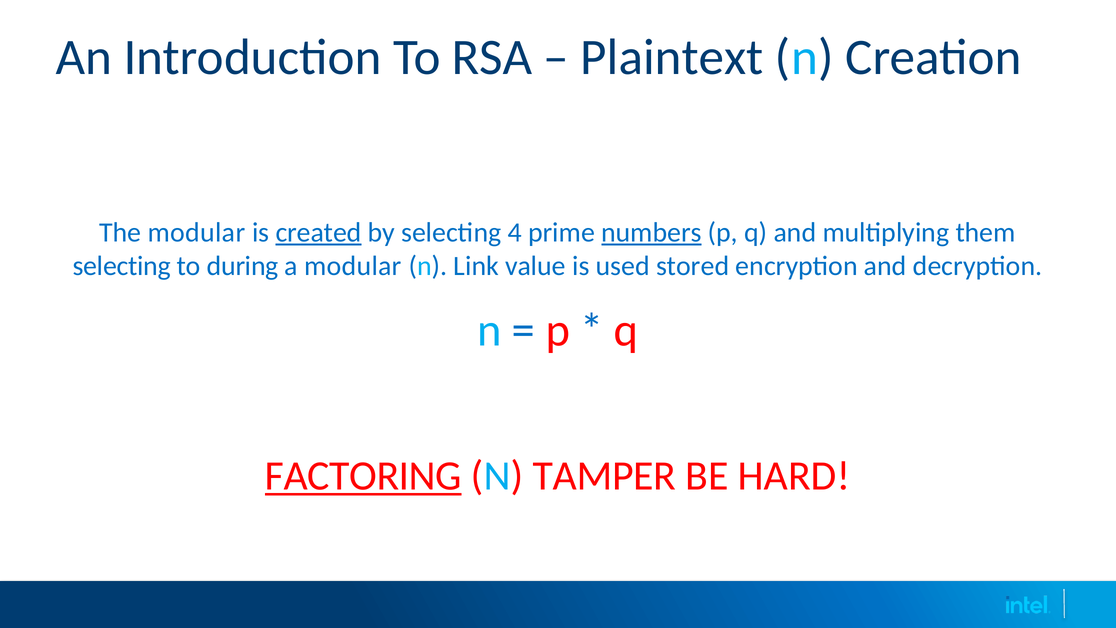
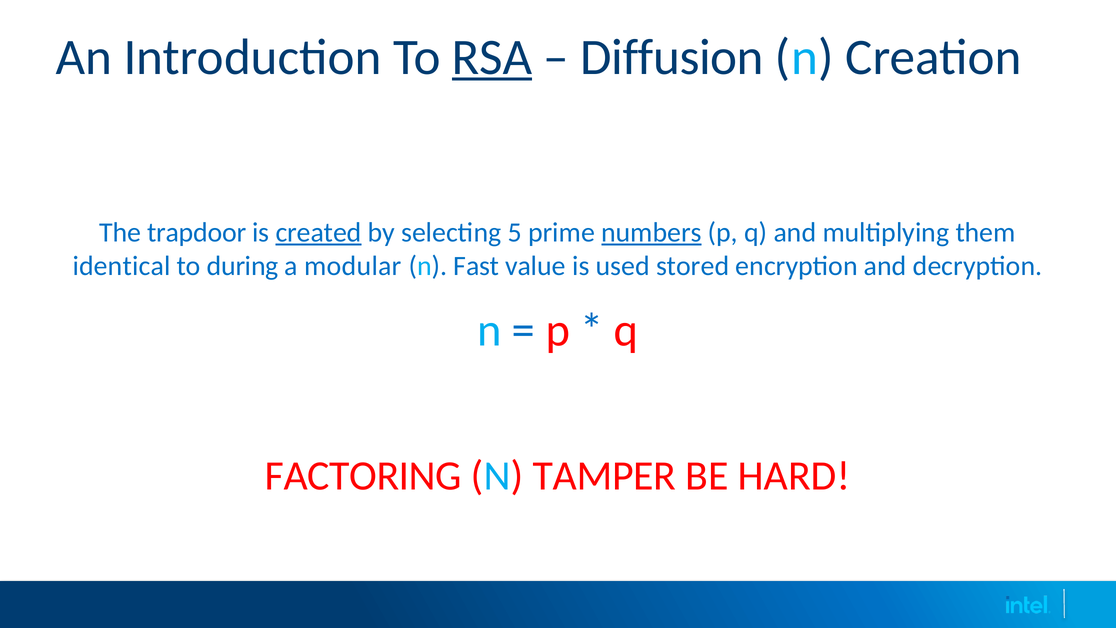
RSA underline: none -> present (492, 57)
Plaintext: Plaintext -> Diffusion (672, 57)
The modular: modular -> trapdoor (197, 232)
4: 4 -> 5 (515, 232)
selecting: selecting -> identical (122, 266)
Link: Link -> Fast (476, 266)
FACTORING underline: present -> none (363, 476)
